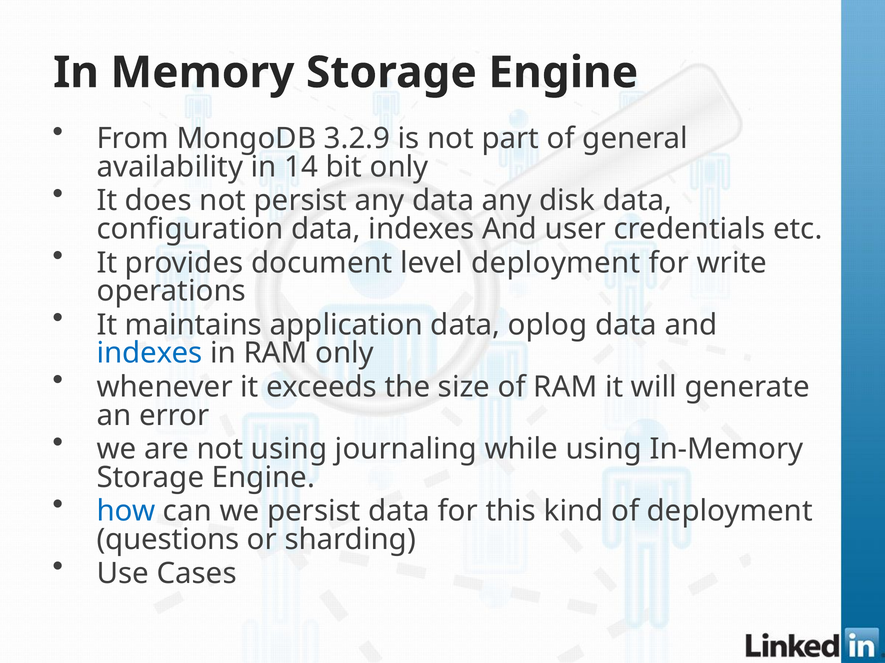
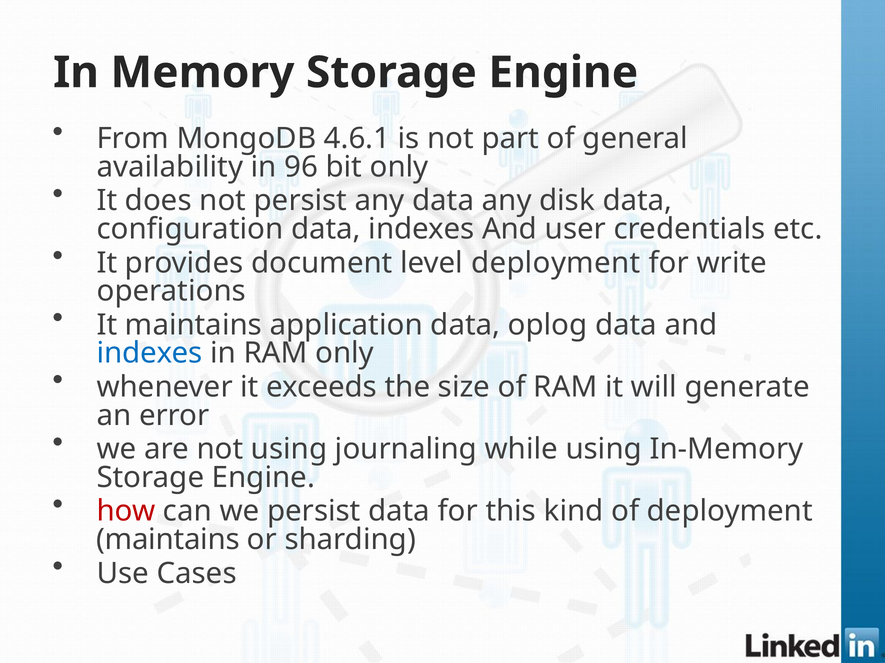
3.2.9: 3.2.9 -> 4.6.1 (357, 139)
14: 14 -> 96 (301, 167)
how colour: blue -> red (126, 512)
questions: questions -> maintains (168, 540)
